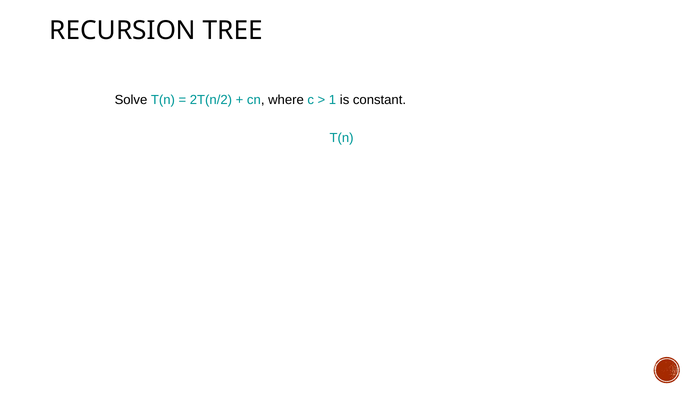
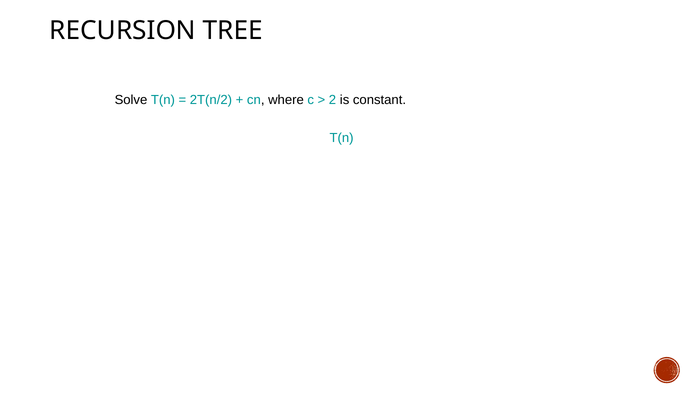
1: 1 -> 2 (332, 100)
